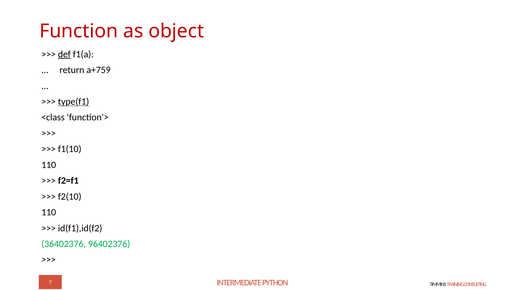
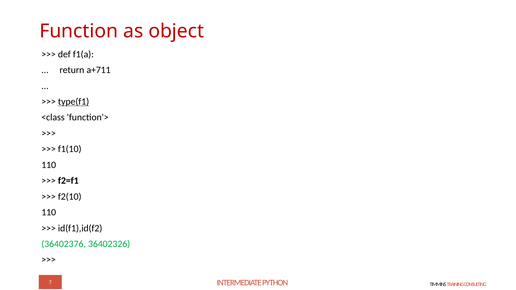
def underline: present -> none (64, 54)
a+759: a+759 -> a+711 (99, 70)
96402376: 96402376 -> 36402326 (109, 244)
